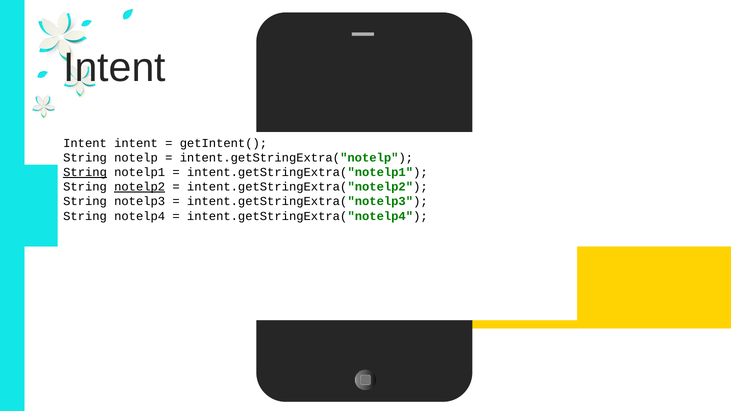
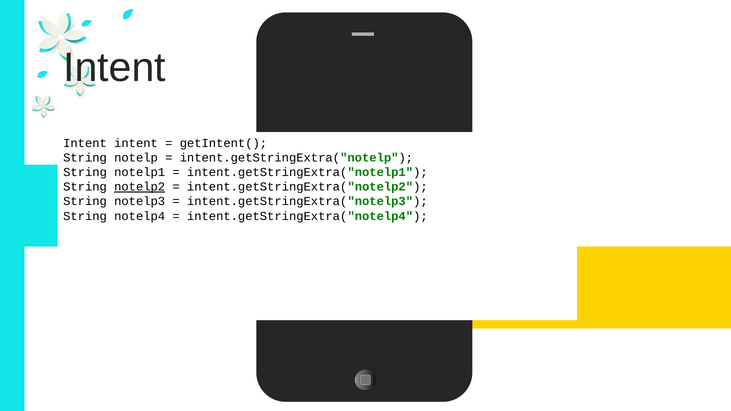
String underline: present -> none (85, 172)
